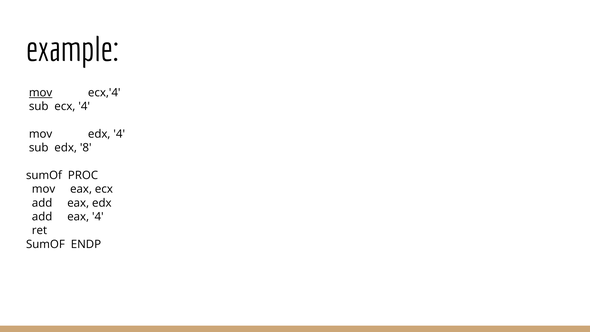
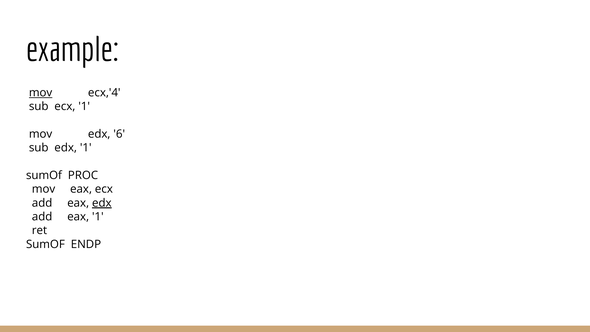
ecx 4: 4 -> 1 (84, 106)
edx 4: 4 -> 6 (119, 134)
edx 8: 8 -> 1 (86, 148)
edx underline: none -> present (102, 203)
eax 4: 4 -> 1 (98, 217)
